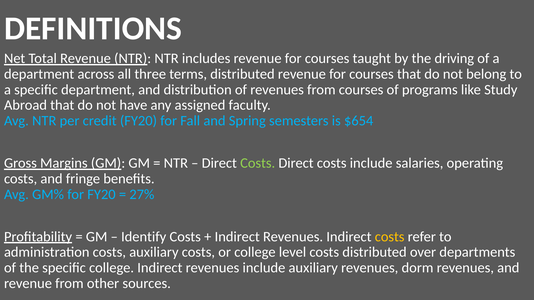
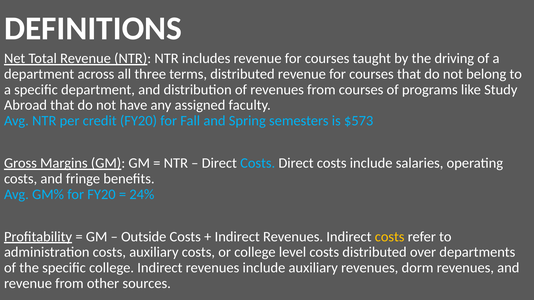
$654: $654 -> $573 (359, 121)
Costs colour: light green -> light blue (258, 163)
27%: 27% -> 24% (142, 195)
Identify: Identify -> Outside (144, 237)
